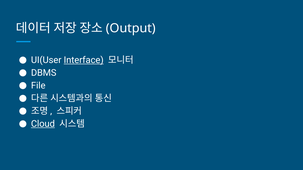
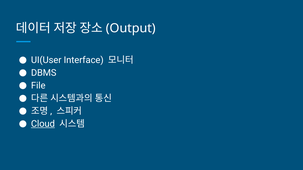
Interface underline: present -> none (84, 60)
